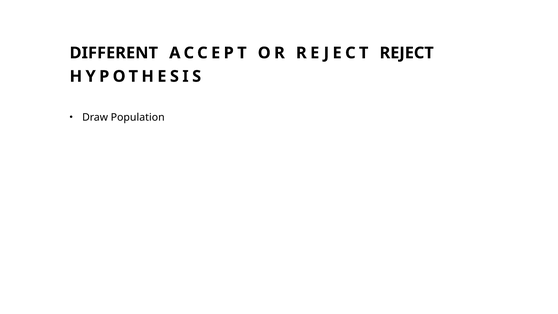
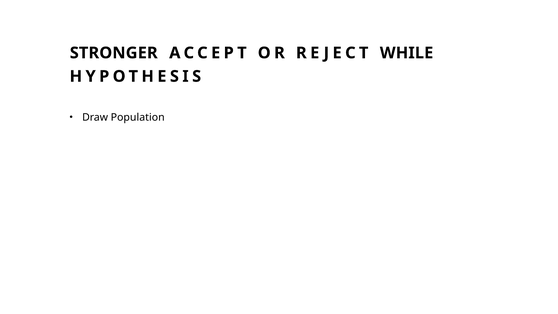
DIFFERENT: DIFFERENT -> STRONGER (114, 53)
REJECT: REJECT -> WHILE (407, 53)
